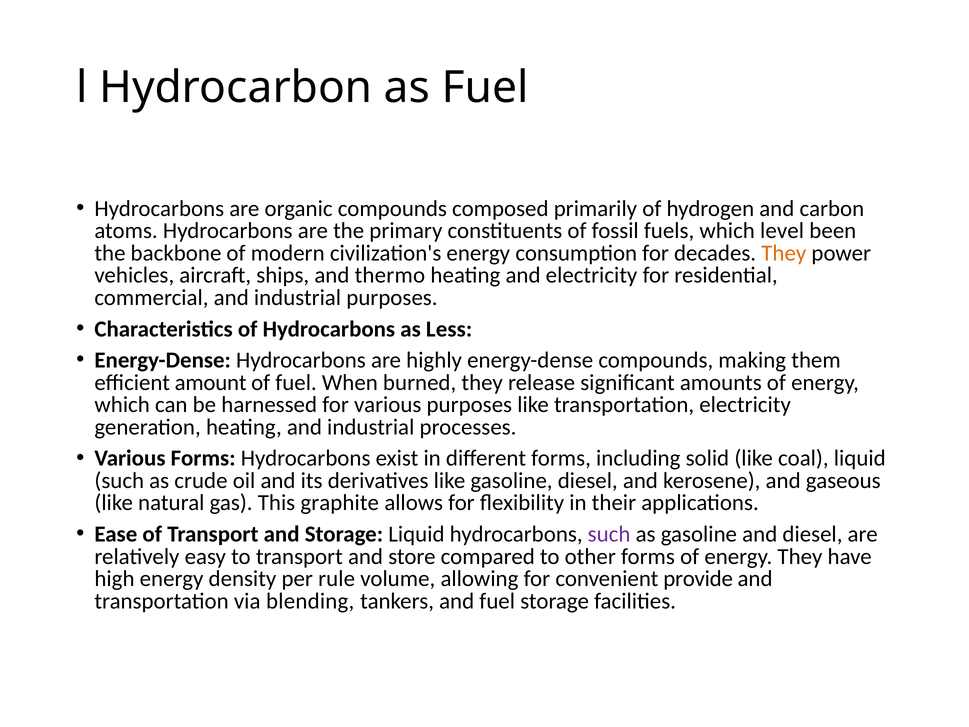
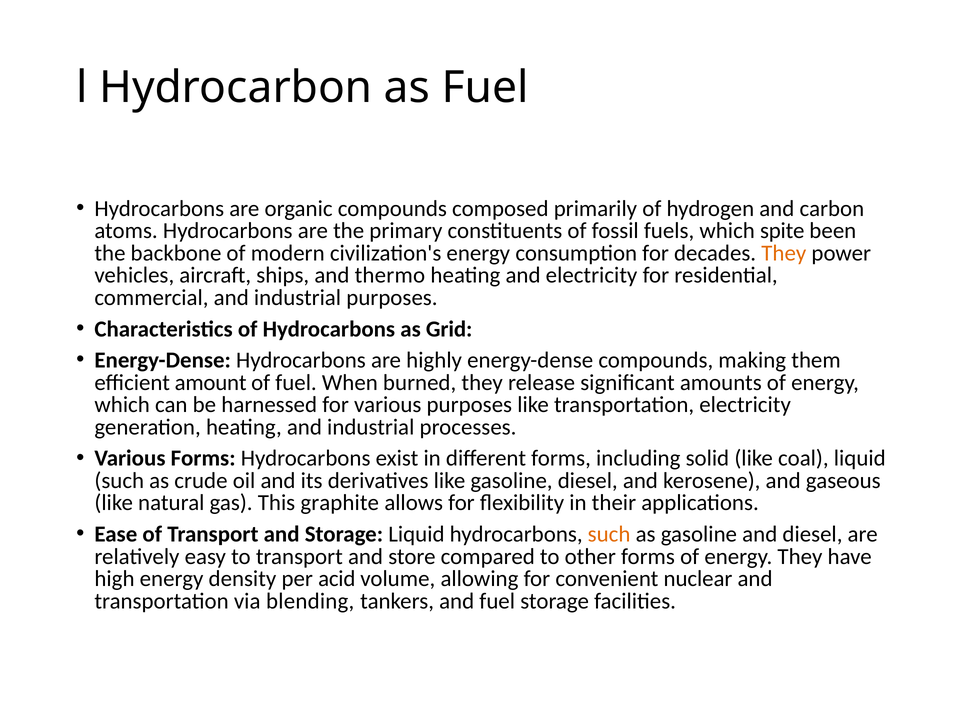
level: level -> spite (782, 231)
Less: Less -> Grid (449, 329)
such colour: purple -> orange (609, 534)
rule: rule -> acid (337, 579)
provide: provide -> nuclear (698, 579)
